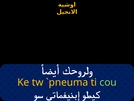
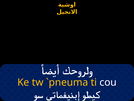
cou colour: light green -> white (108, 82)
